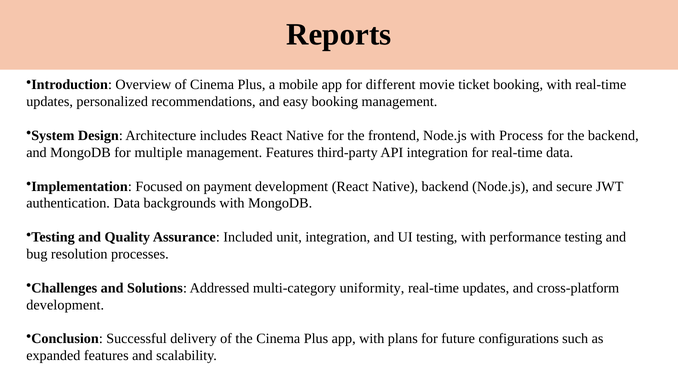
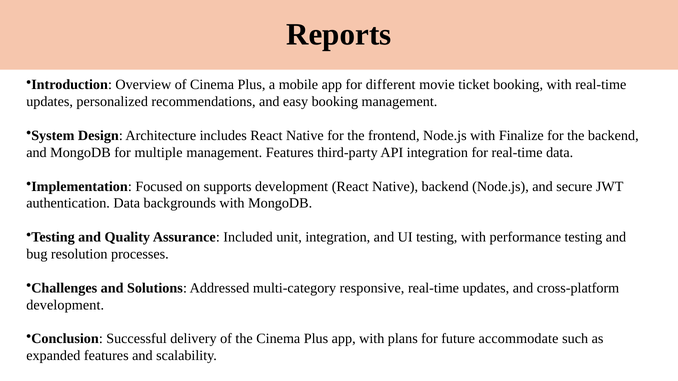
Process: Process -> Finalize (521, 136)
payment: payment -> supports (228, 187)
uniformity: uniformity -> responsive (372, 288)
configurations: configurations -> accommodate (519, 339)
